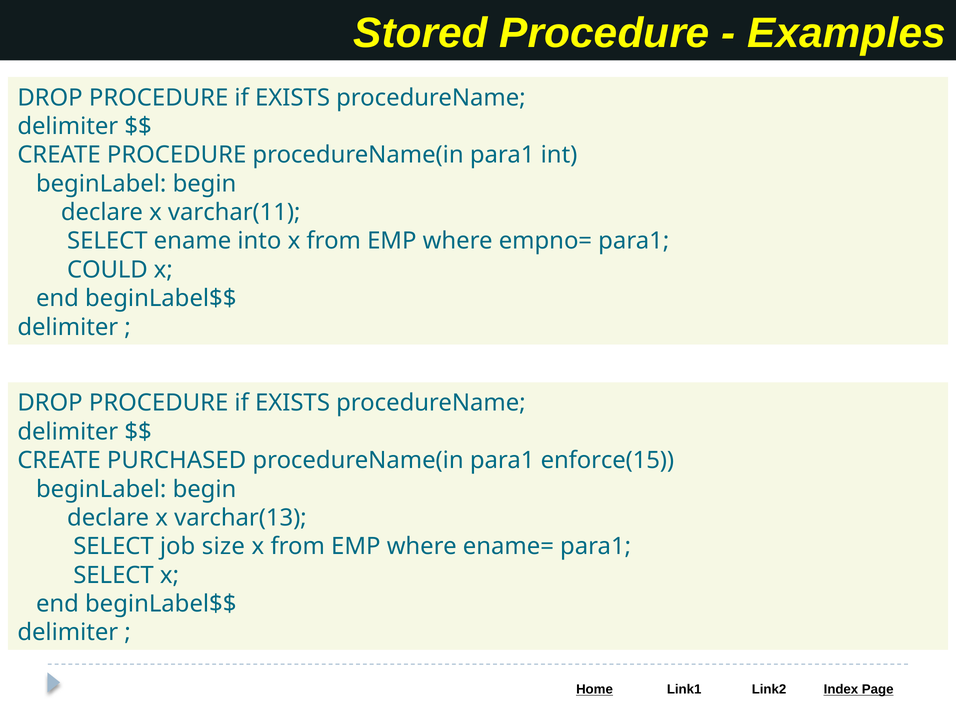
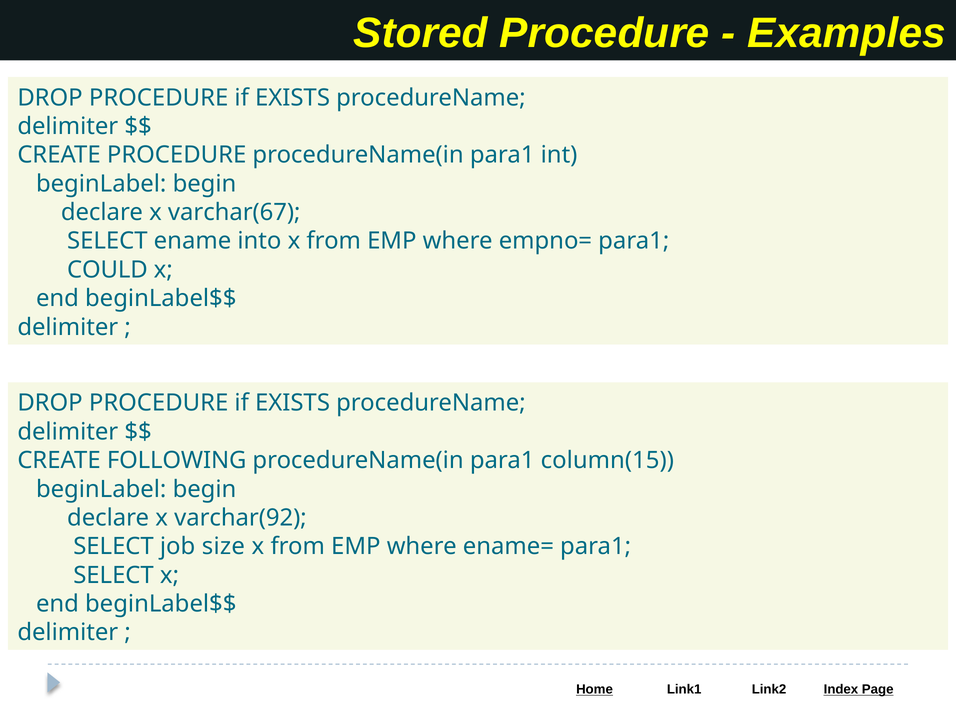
varchar(11: varchar(11 -> varchar(67 (234, 212)
PURCHASED: PURCHASED -> FOLLOWING (177, 460)
enforce(15: enforce(15 -> column(15 (607, 460)
varchar(13: varchar(13 -> varchar(92 (240, 518)
